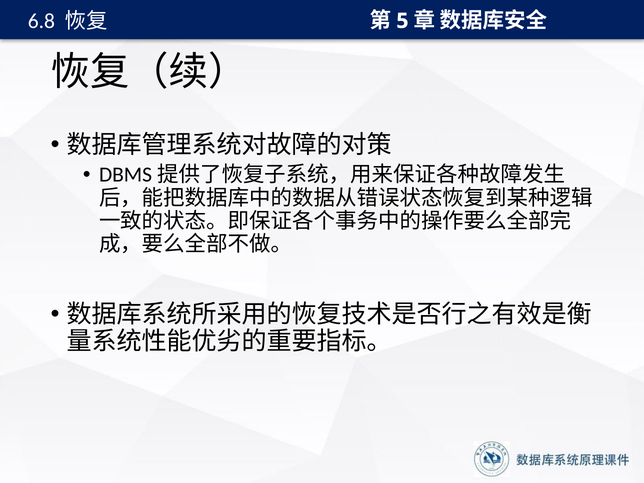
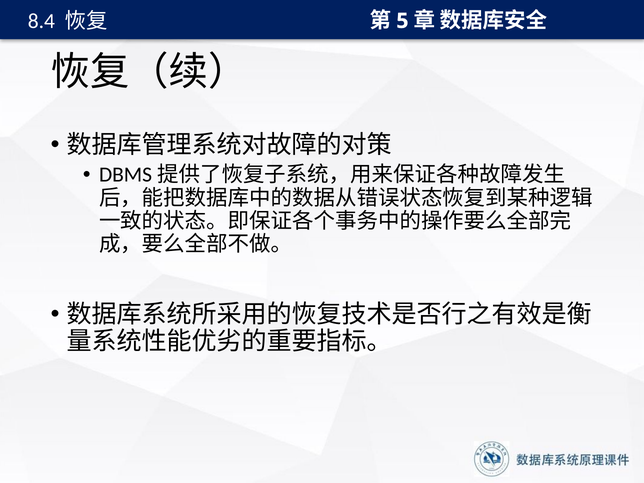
6.8: 6.8 -> 8.4 (41, 21)
